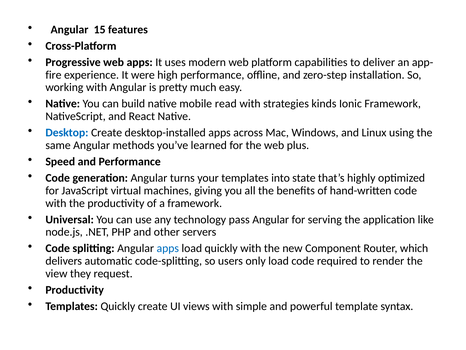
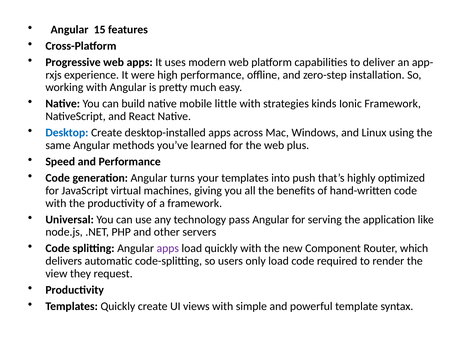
fire: fire -> rxjs (54, 75)
read: read -> little (226, 104)
state: state -> push (304, 178)
apps colour: blue -> purple (168, 248)
